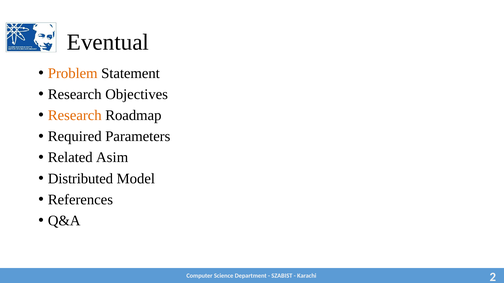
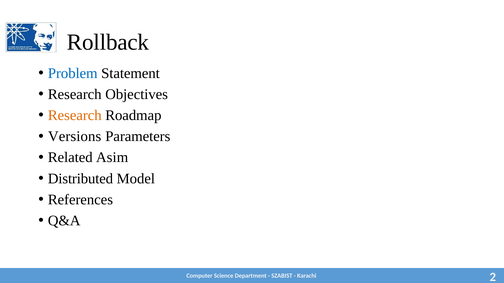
Eventual: Eventual -> Rollback (108, 42)
Problem colour: orange -> blue (73, 73)
Required: Required -> Versions (75, 137)
